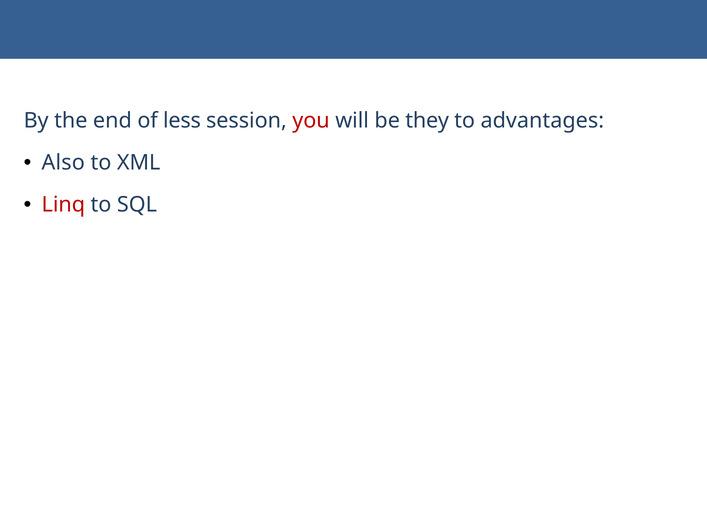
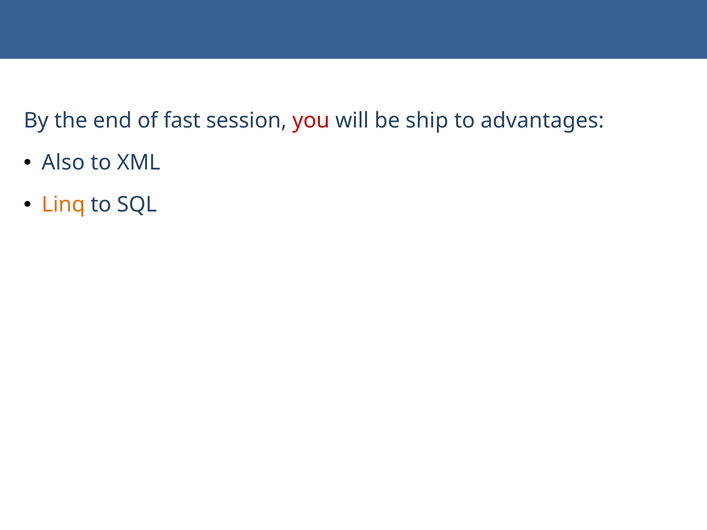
less: less -> fast (182, 120)
they: they -> ship (427, 120)
Linq colour: red -> orange (63, 205)
